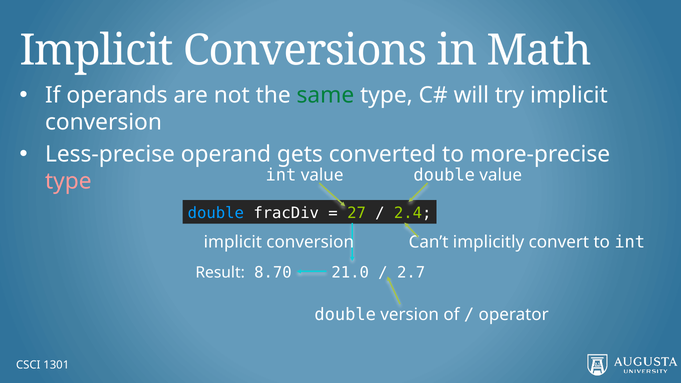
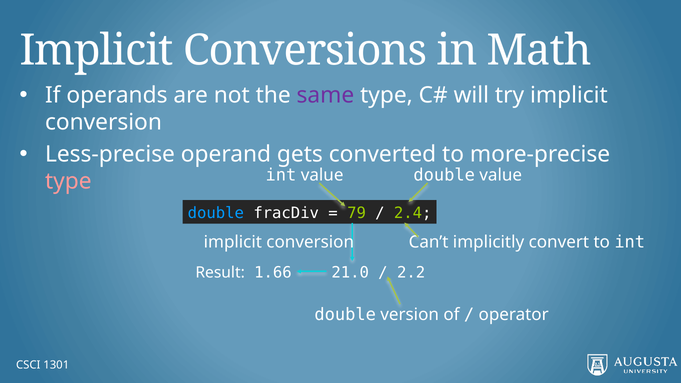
same colour: green -> purple (325, 95)
27: 27 -> 79 (357, 213)
2.7: 2.7 -> 2.2 (411, 273)
8.70: 8.70 -> 1.66 (273, 273)
